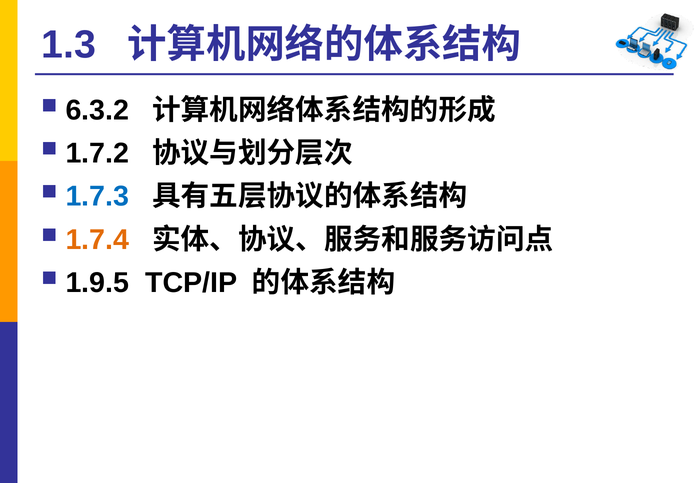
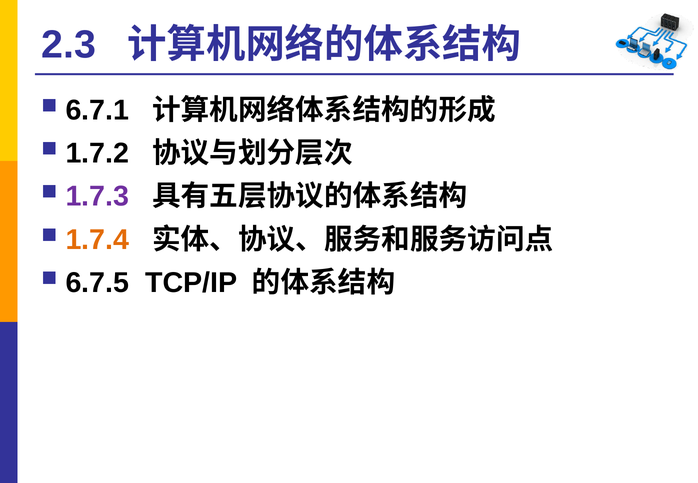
1.3: 1.3 -> 2.3 (69, 45)
6.3.2: 6.3.2 -> 6.7.1 (97, 110)
1.7.3 colour: blue -> purple (97, 196)
1.9.5: 1.9.5 -> 6.7.5 (97, 283)
